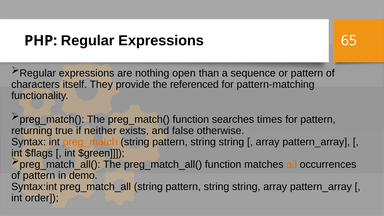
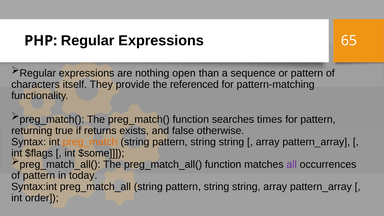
neither: neither -> returns (100, 131)
$green: $green -> $some (101, 153)
all colour: orange -> purple (292, 164)
demo: demo -> today (83, 176)
